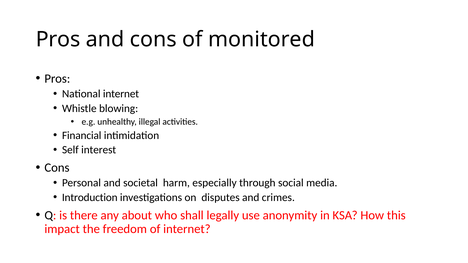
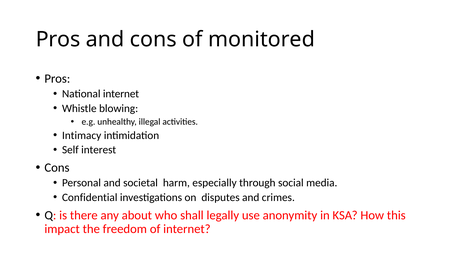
Financial: Financial -> Intimacy (82, 135)
Introduction: Introduction -> Confidential (90, 198)
